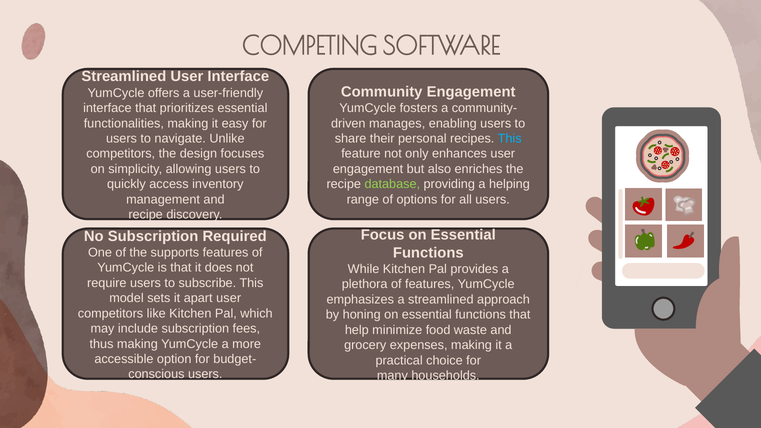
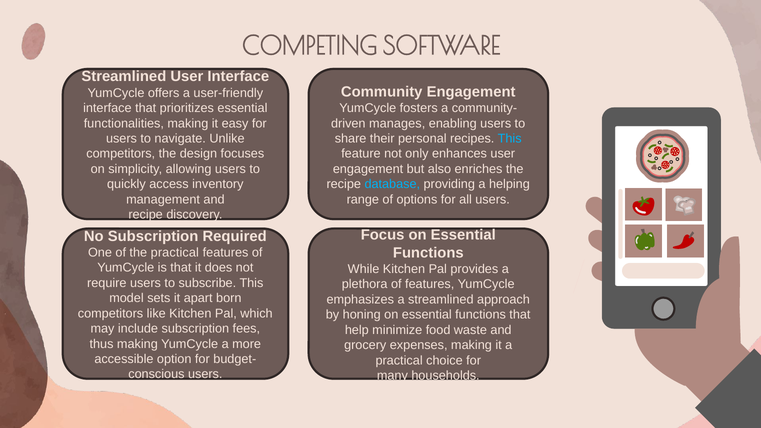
database colour: light green -> light blue (392, 184)
the supports: supports -> practical (175, 253)
apart user: user -> born (229, 298)
